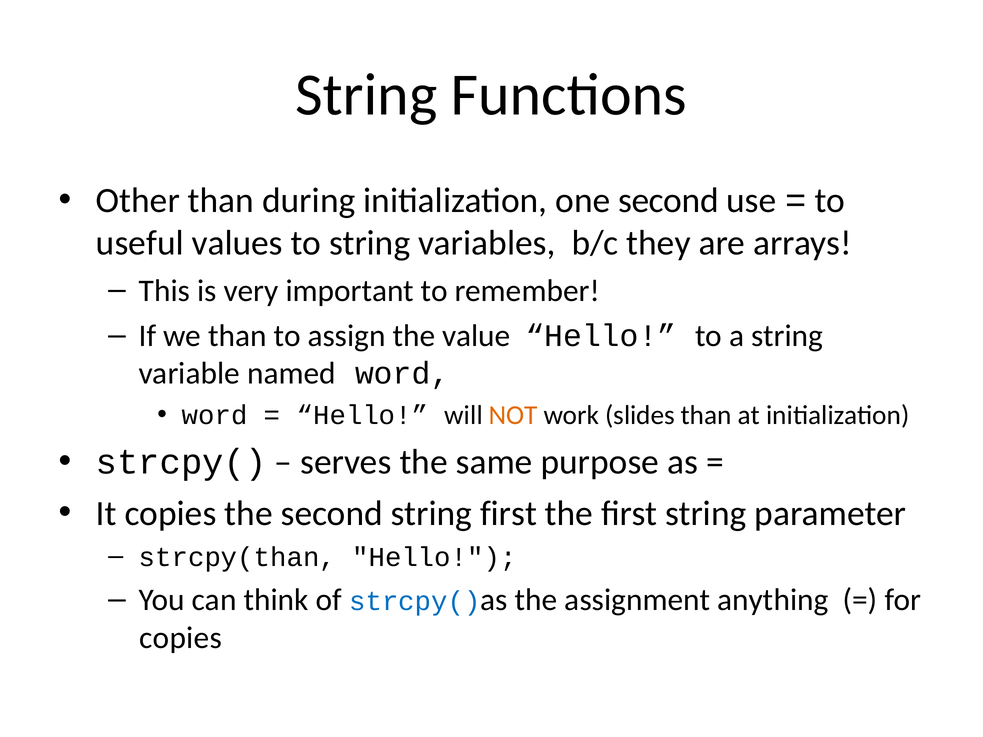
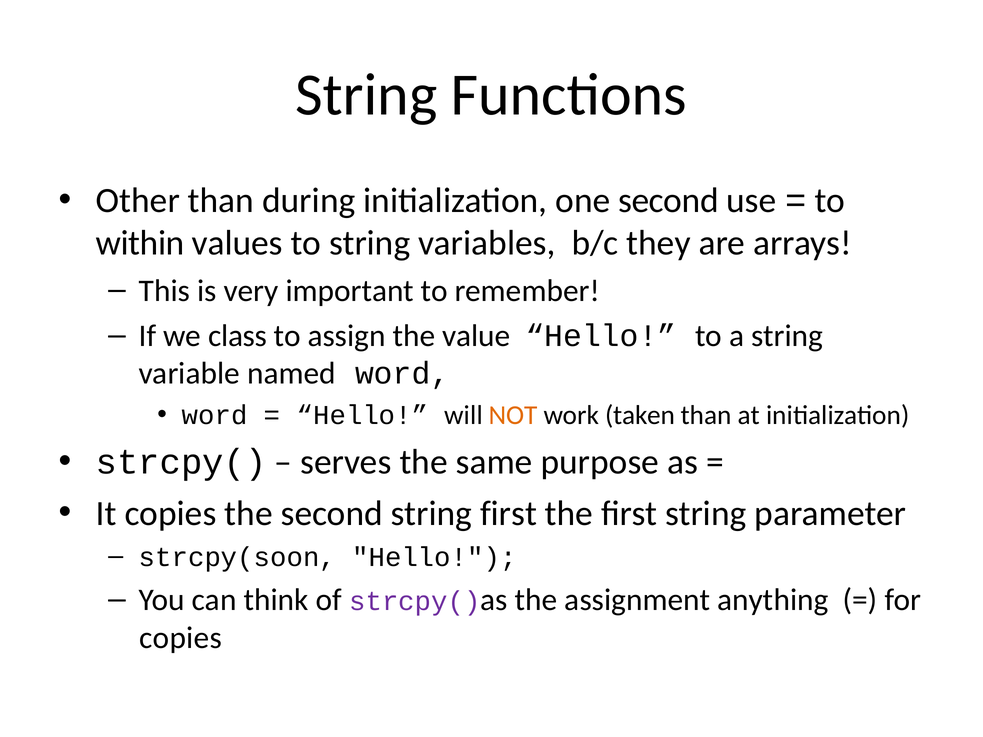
useful: useful -> within (140, 243)
we than: than -> class (238, 336)
slides: slides -> taken (640, 415)
strcpy(than: strcpy(than -> strcpy(soon (237, 557)
strcpy( colour: blue -> purple (415, 602)
